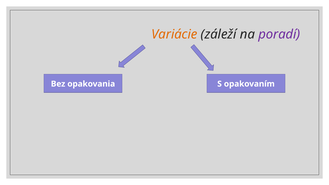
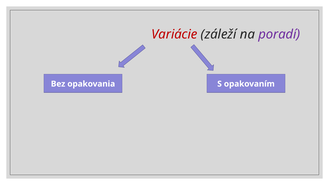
Variácie colour: orange -> red (174, 34)
